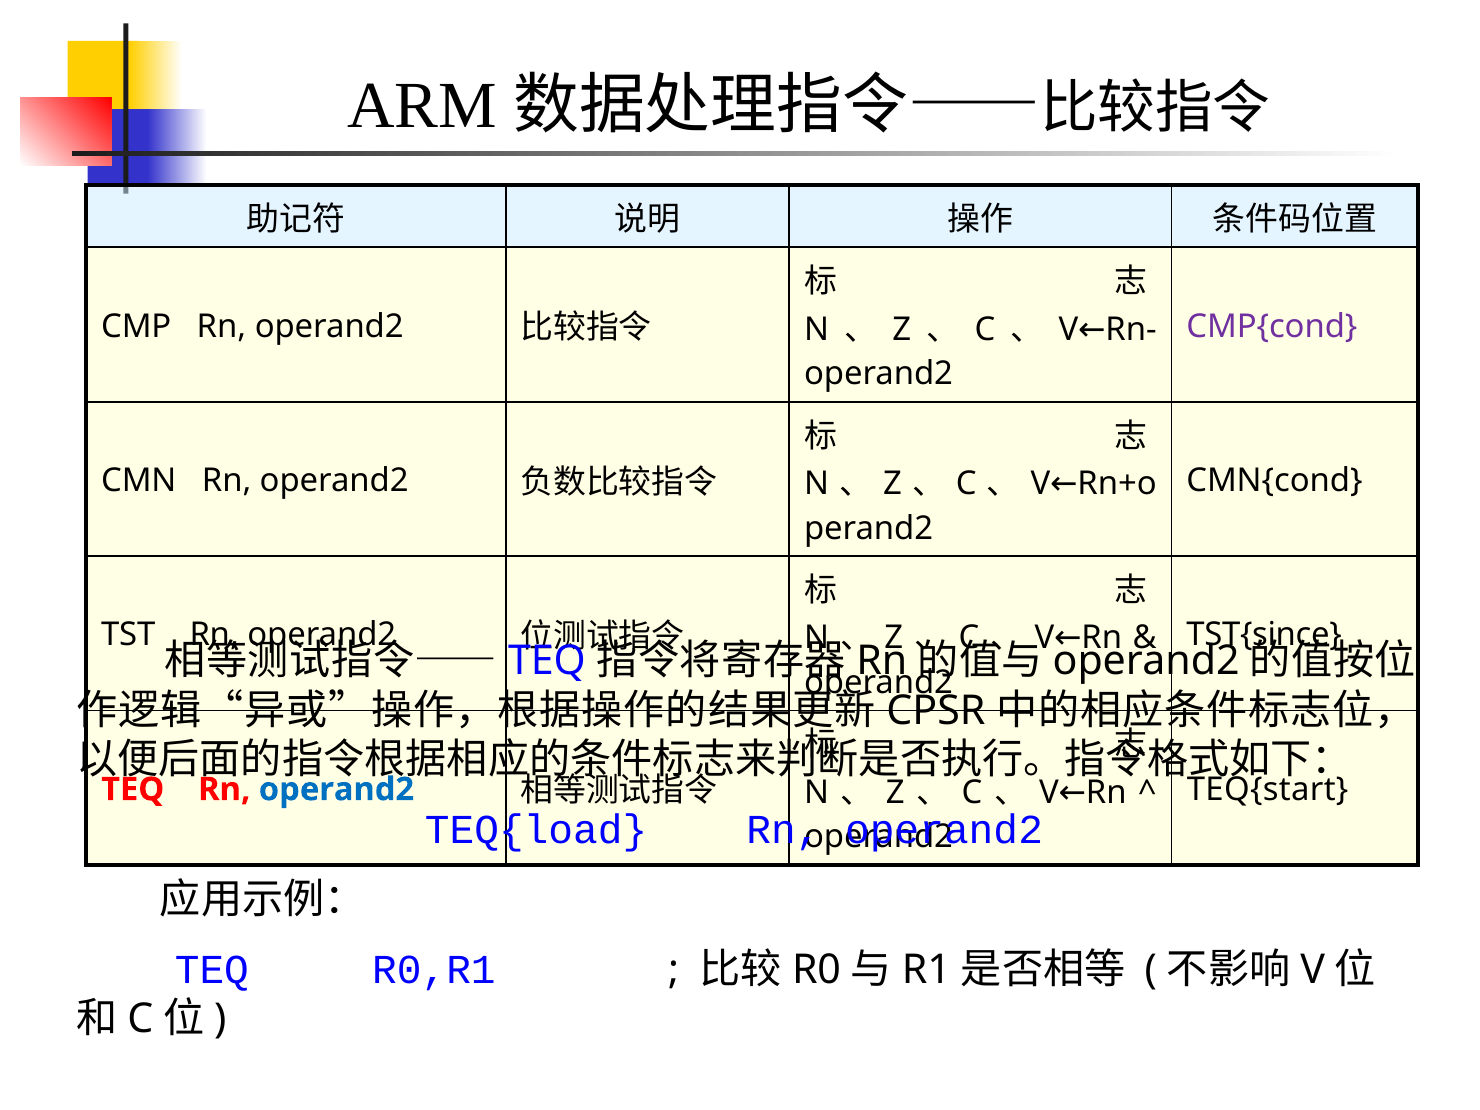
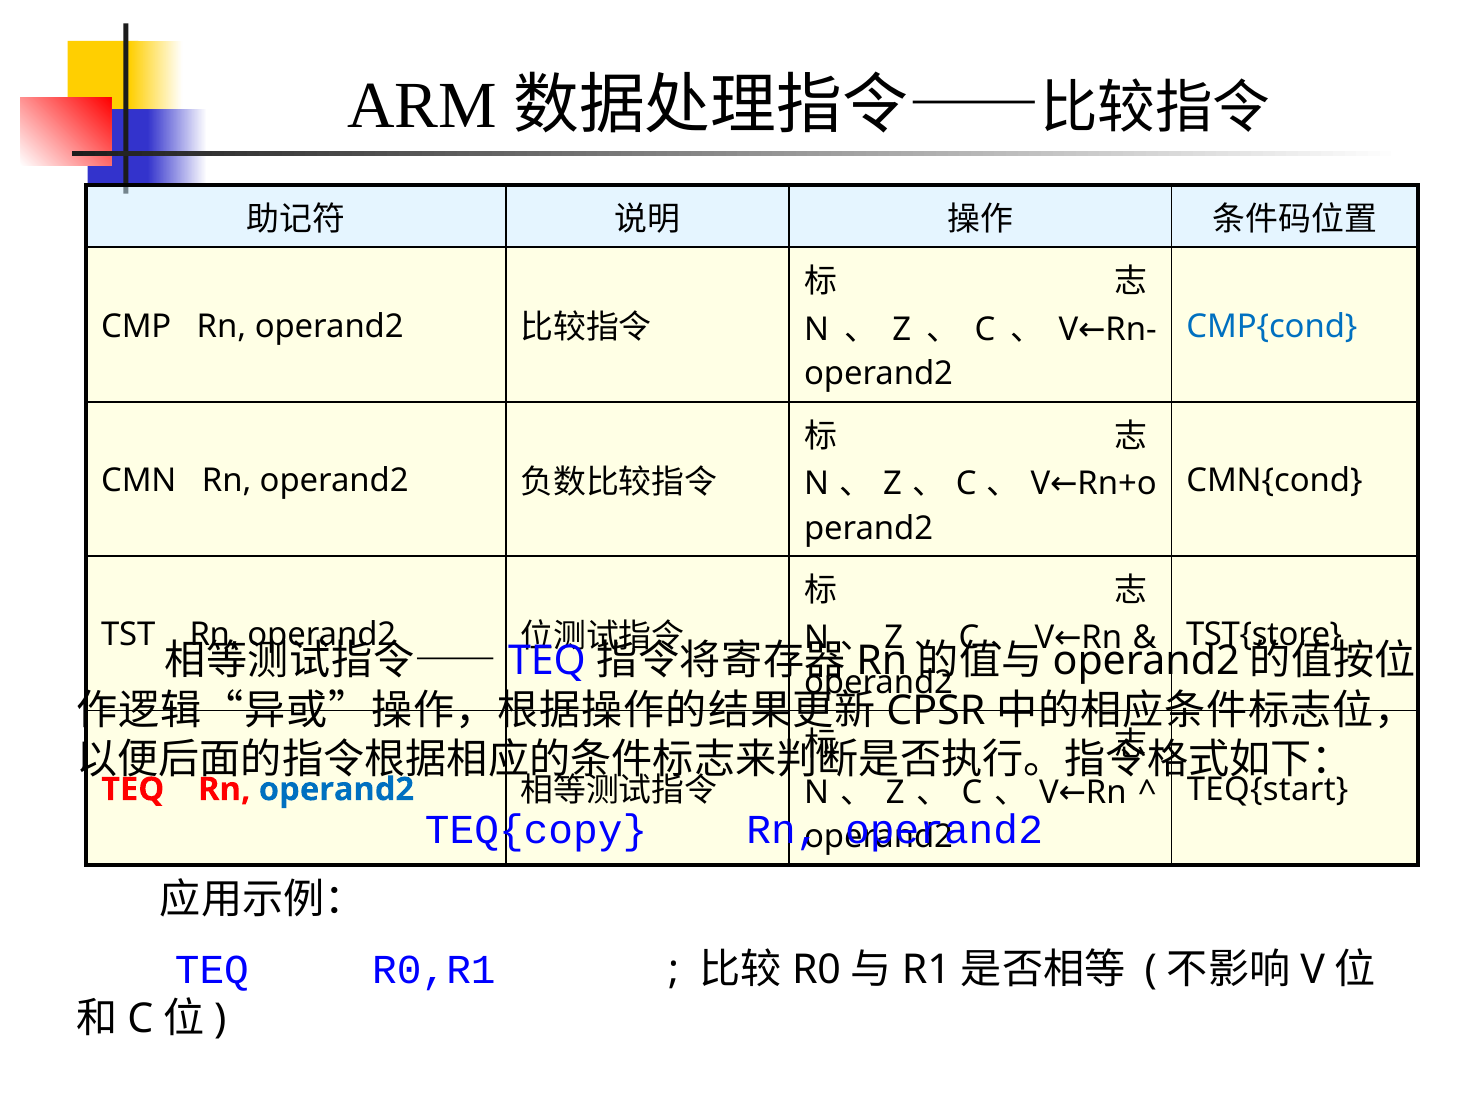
CMP{cond colour: purple -> blue (1272, 326)
TST{since: TST{since -> TST{store (1264, 635)
TEQ{load: TEQ{load -> TEQ{copy (536, 830)
